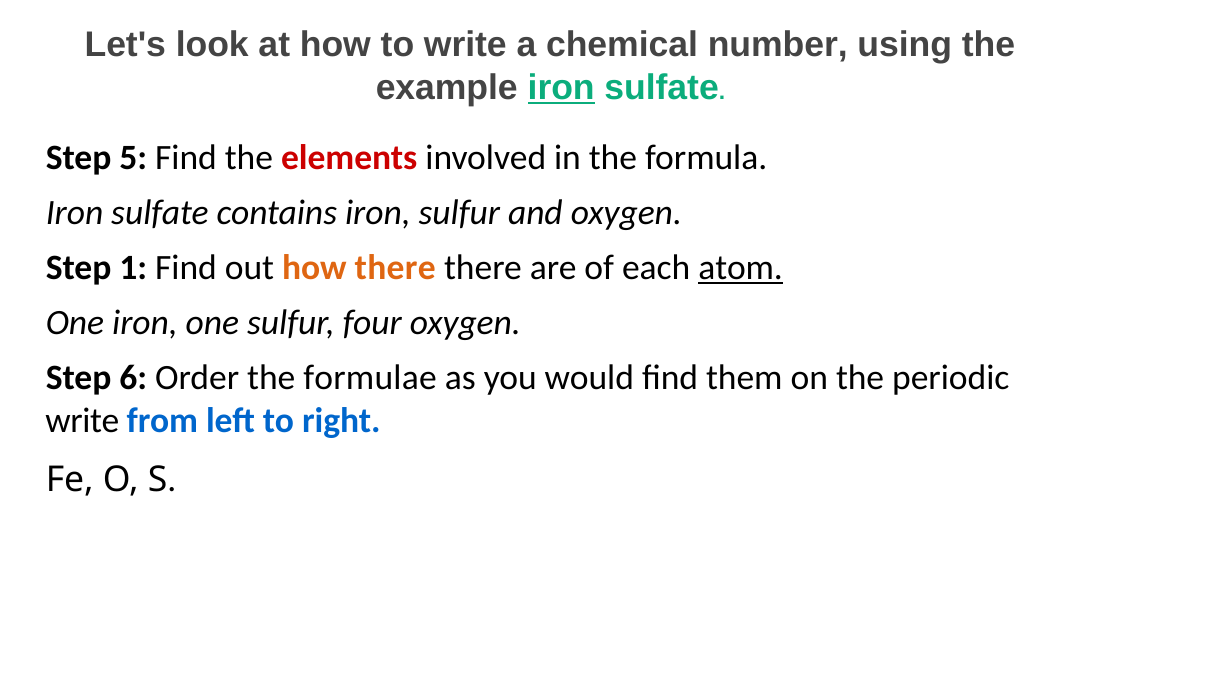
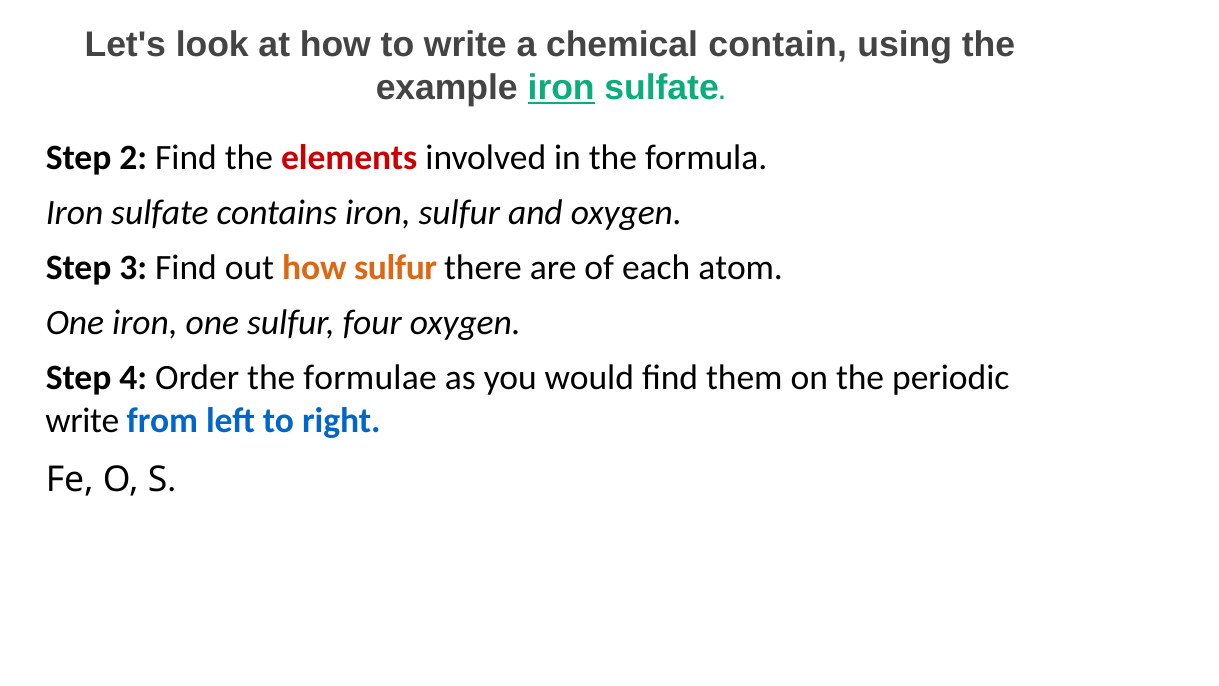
number: number -> contain (778, 45)
5: 5 -> 2 (133, 158)
1: 1 -> 3 (133, 267)
how there: there -> sulfur (396, 267)
atom underline: present -> none (741, 267)
6: 6 -> 4 (133, 377)
